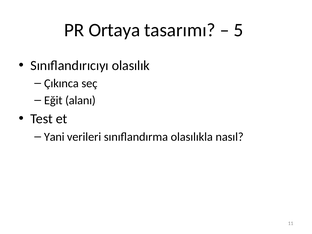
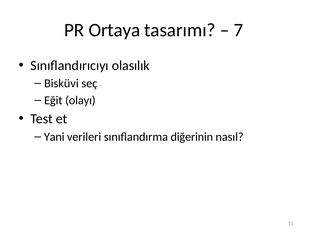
5: 5 -> 7 (238, 30)
Çıkınca: Çıkınca -> Bisküvi (61, 83)
alanı: alanı -> olayı (80, 100)
olasılıkla: olasılıkla -> diğerinin (192, 137)
